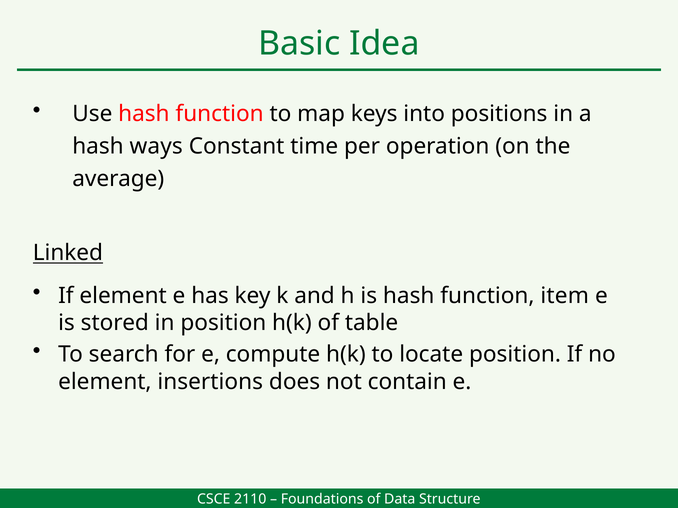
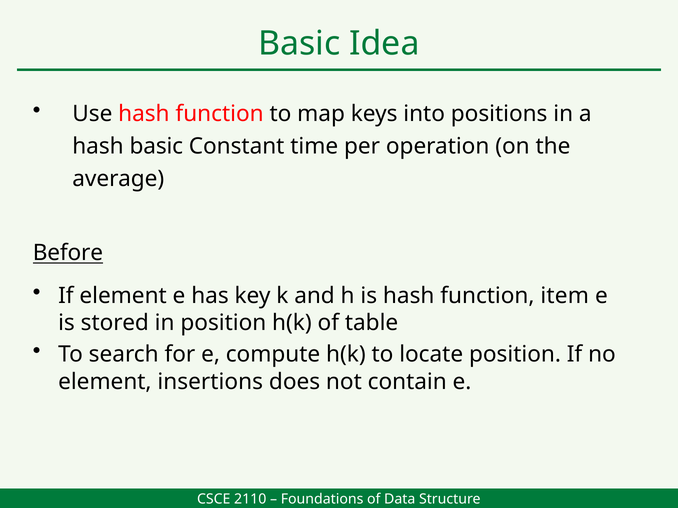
hash ways: ways -> basic (156, 147)
Linked: Linked -> Before (68, 253)
